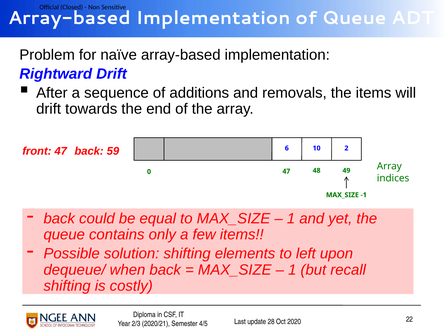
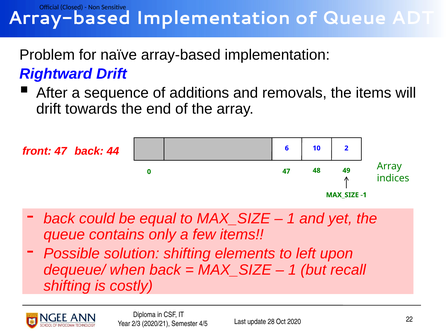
59: 59 -> 44 (113, 151)
